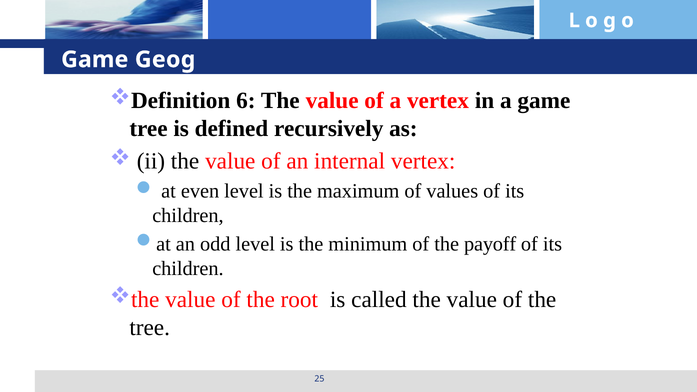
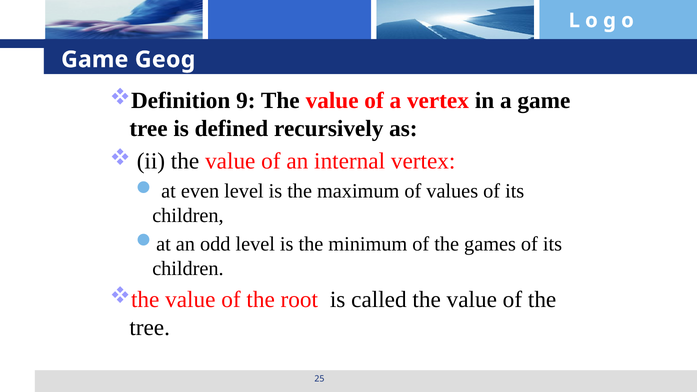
6: 6 -> 9 (246, 101)
payoff: payoff -> games (490, 244)
